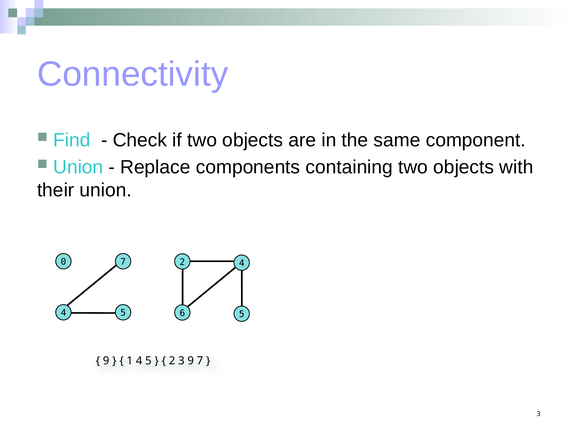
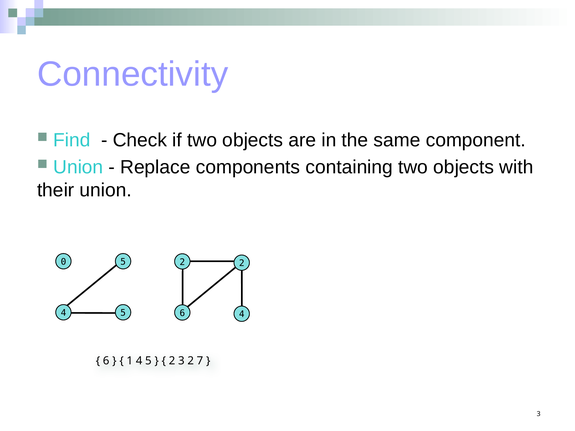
0 7: 7 -> 5 (123, 262)
2 4: 4 -> 2 (242, 263)
6 5: 5 -> 4 (242, 315)
9: 9 -> 6 (106, 361)
3 9: 9 -> 2 (191, 361)
